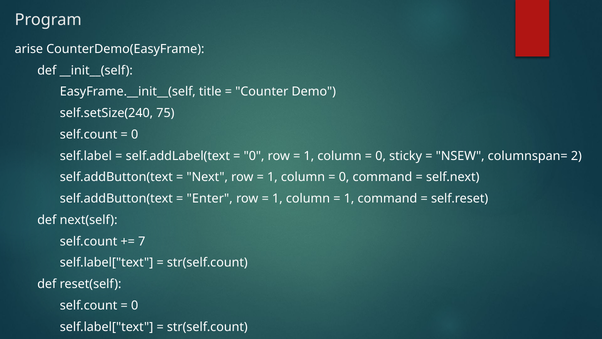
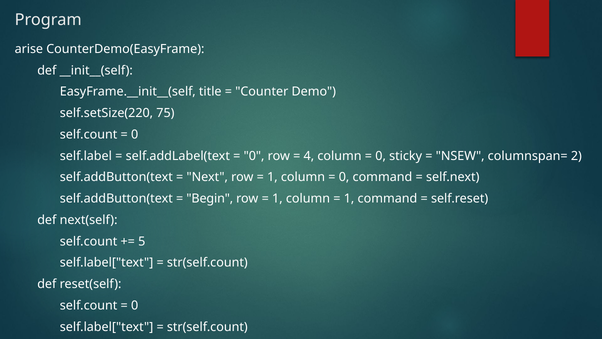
self.setSize(240: self.setSize(240 -> self.setSize(220 (106, 113)
1: 1 -> 4 (309, 156)
Enter: Enter -> Begin (210, 198)
7: 7 -> 5 (142, 241)
